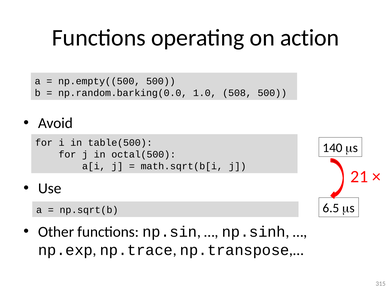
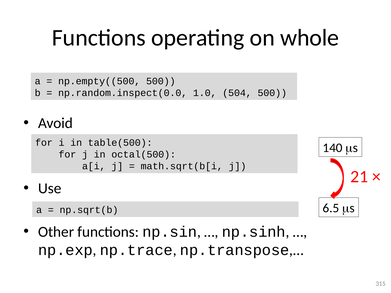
action: action -> whole (310, 38)
np.random.barking(0.0: np.random.barking(0.0 -> np.random.inspect(0.0 (123, 93)
508: 508 -> 504 (237, 93)
